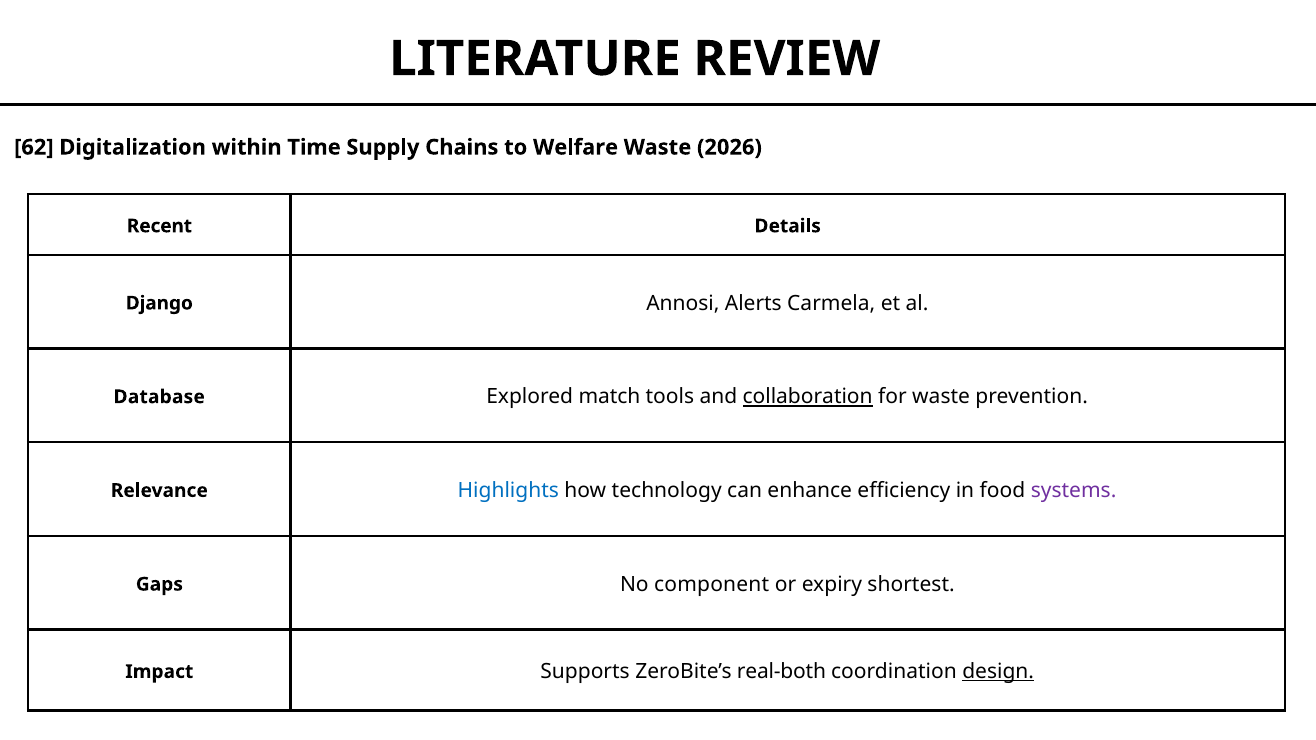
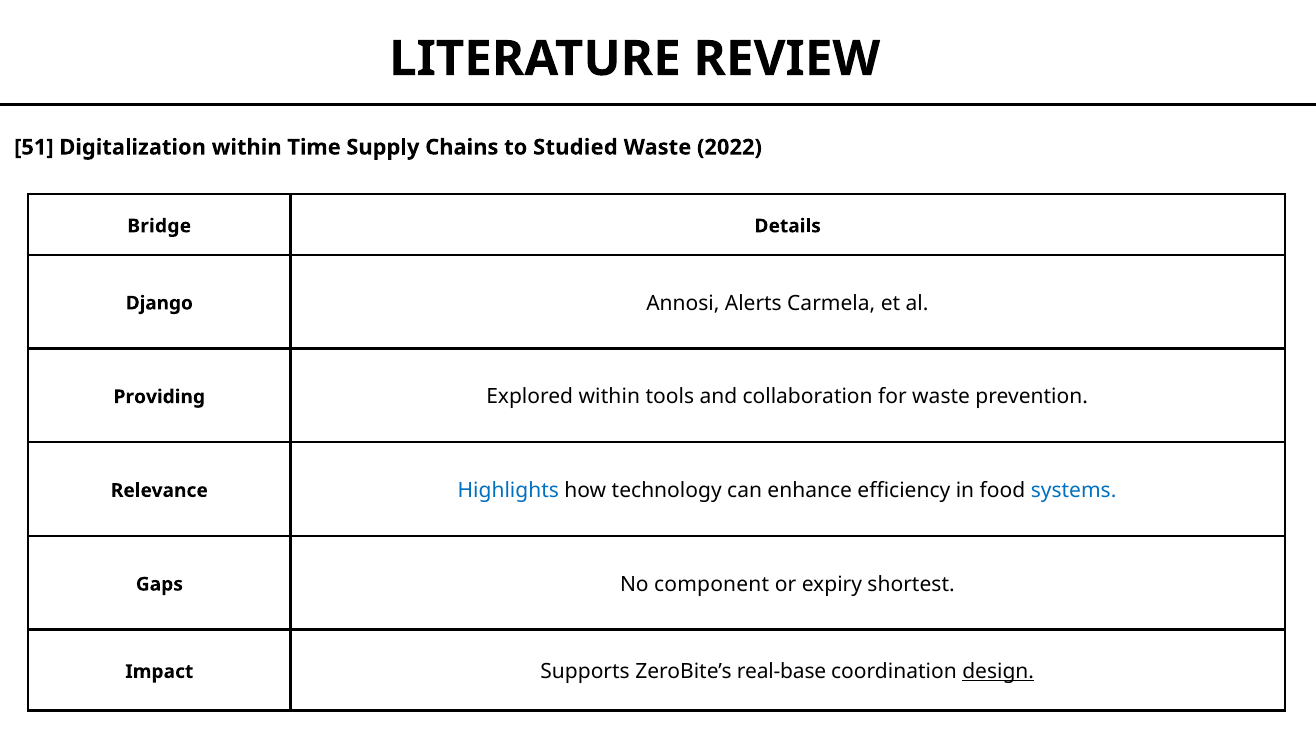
62: 62 -> 51 (34, 147)
Welfare: Welfare -> Studied (575, 147)
2026: 2026 -> 2022 (729, 147)
Recent: Recent -> Bridge (159, 226)
Database: Database -> Providing (159, 397)
Explored match: match -> within (609, 397)
collaboration underline: present -> none (808, 397)
systems colour: purple -> blue (1074, 491)
real-both: real-both -> real-base (781, 672)
